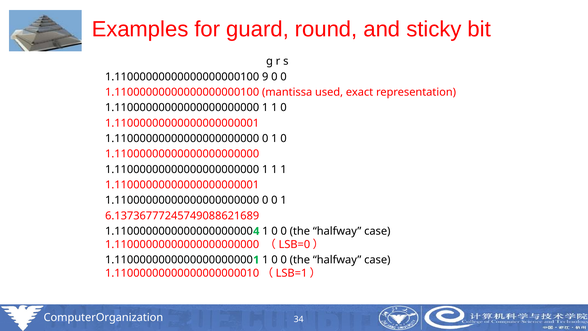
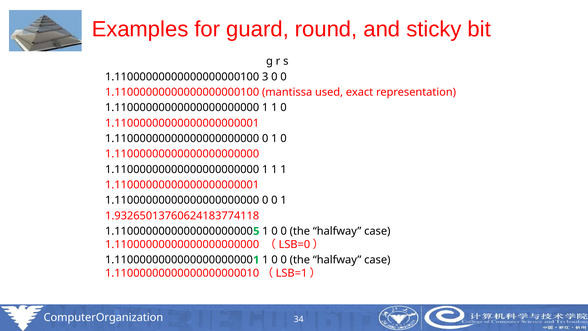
9: 9 -> 3 (265, 77)
6.13736777245749088621689: 6.13736777245749088621689 -> 1.93265013760624183774118 (182, 216)
4: 4 -> 5 (256, 231)
